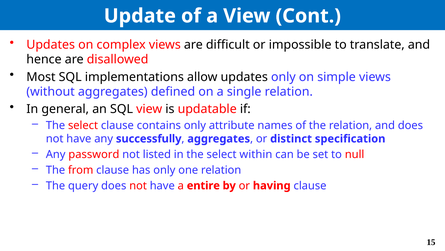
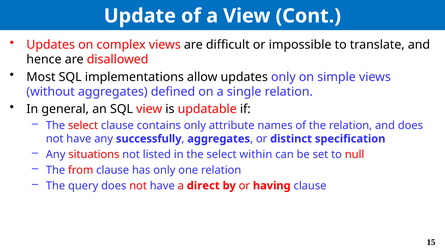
password: password -> situations (94, 154)
entire: entire -> direct (203, 185)
